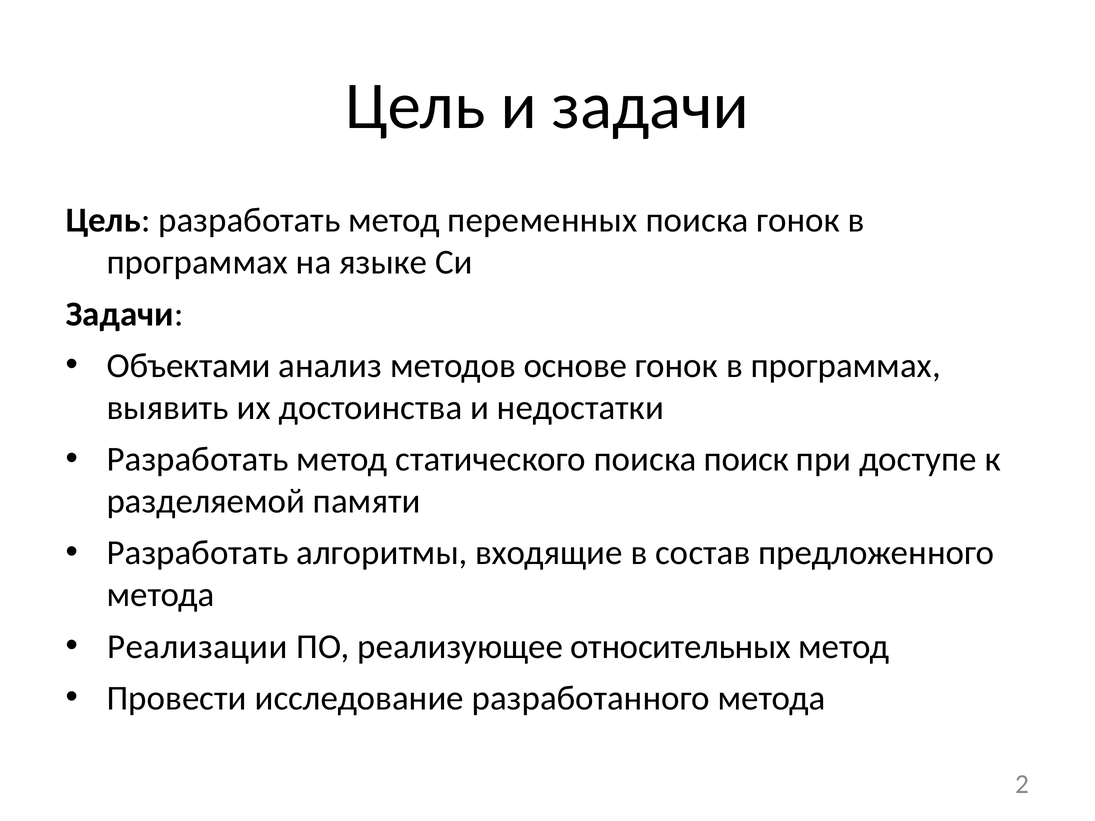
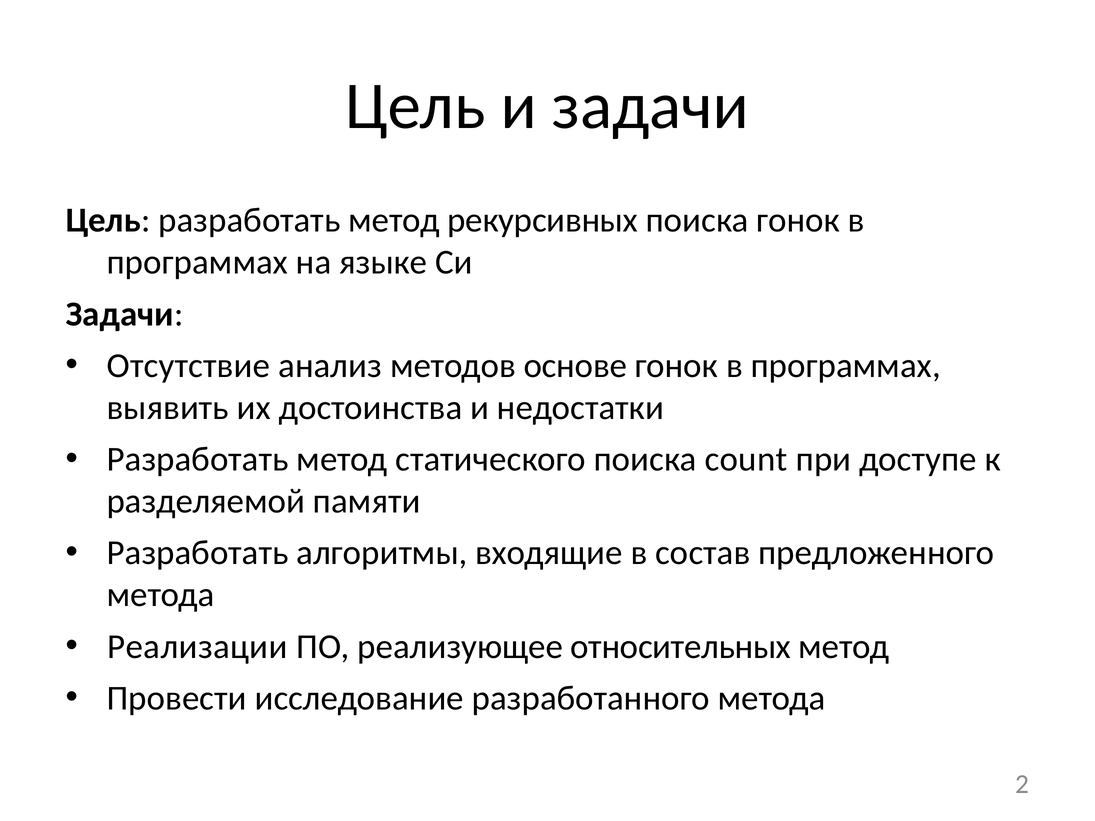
переменных: переменных -> рекурсивных (543, 221)
Объектами: Объектами -> Отсутствие (189, 366)
поиск: поиск -> count (746, 459)
